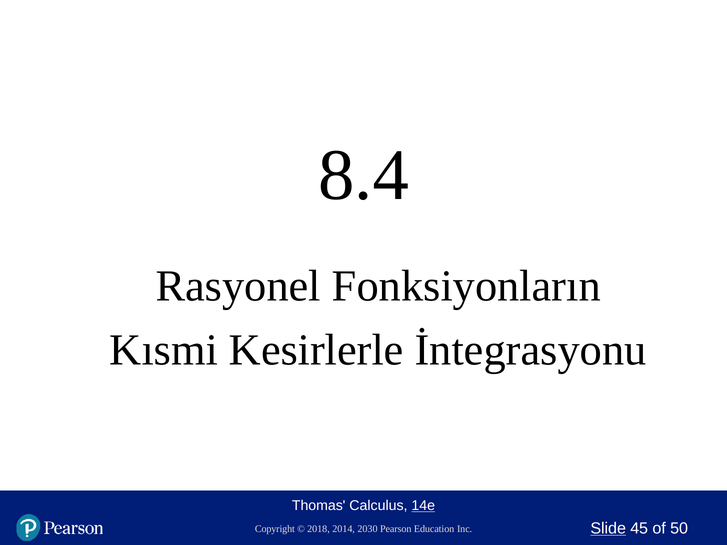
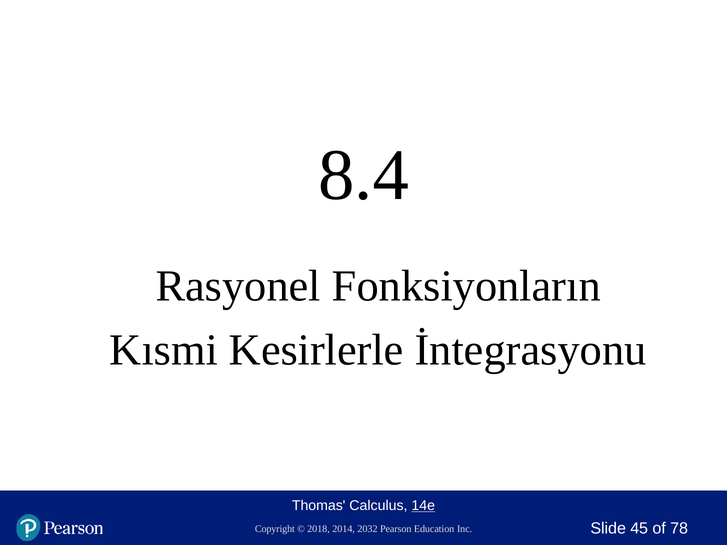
2030: 2030 -> 2032 (367, 529)
Slide underline: present -> none (608, 529)
50: 50 -> 78 (679, 529)
